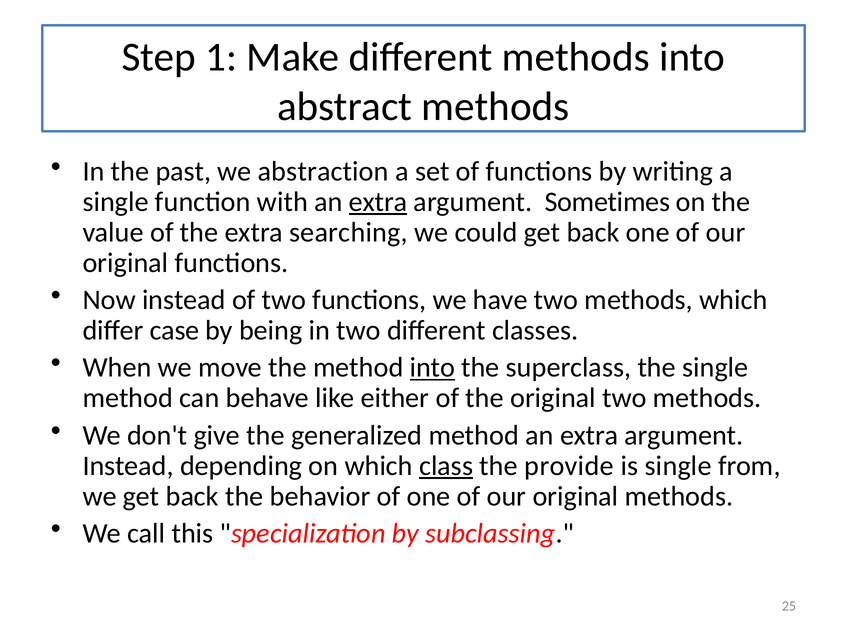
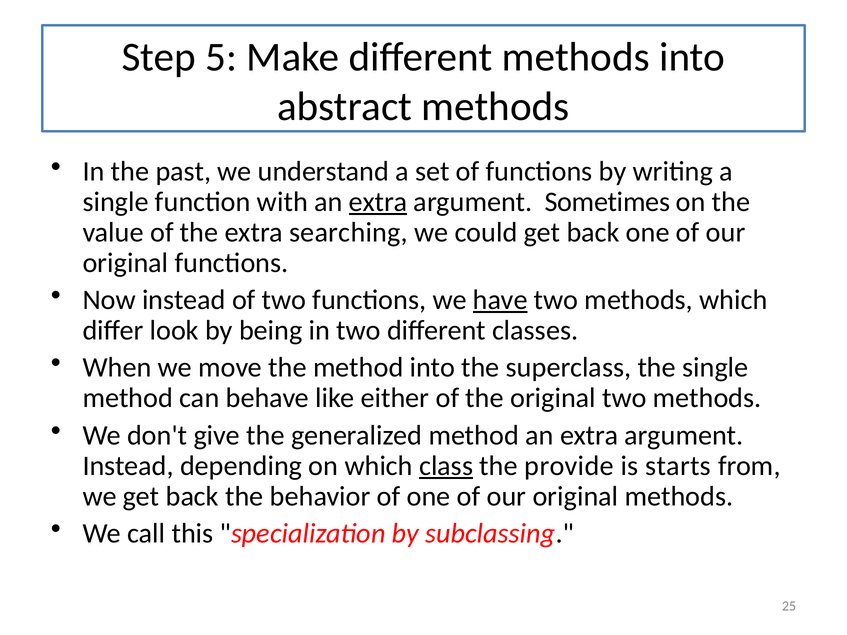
1: 1 -> 5 (221, 57)
abstraction: abstraction -> understand (323, 171)
have underline: none -> present (500, 300)
case: case -> look (174, 331)
into underline: present -> none (432, 368)
is single: single -> starts (678, 466)
